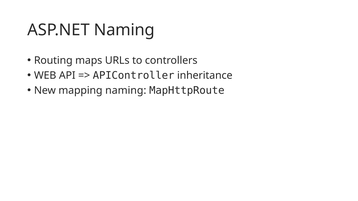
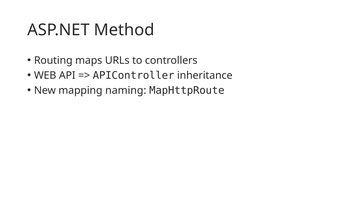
ASP.NET Naming: Naming -> Method (124, 30)
